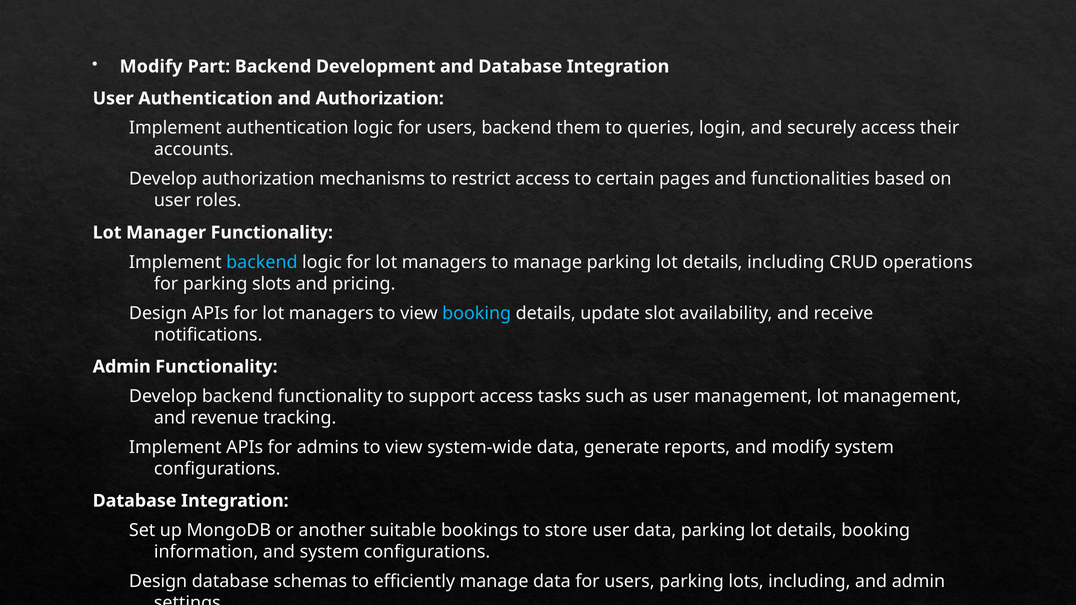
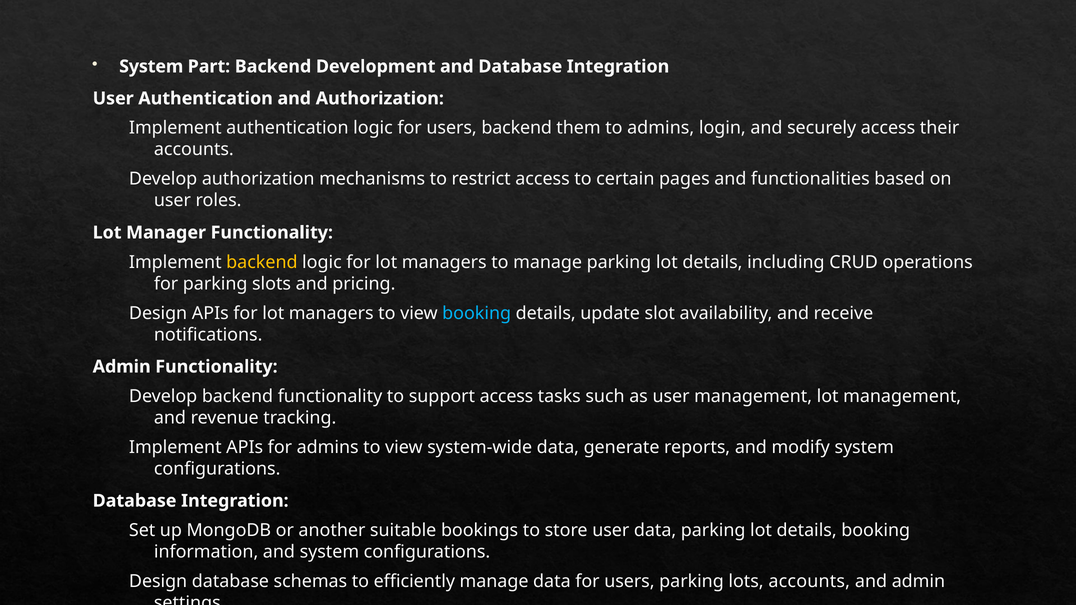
Modify: Modify -> System (151, 66)
to queries: queries -> admins (661, 128)
backend colour: light blue -> yellow (262, 262)
lots including: including -> accounts (809, 582)
